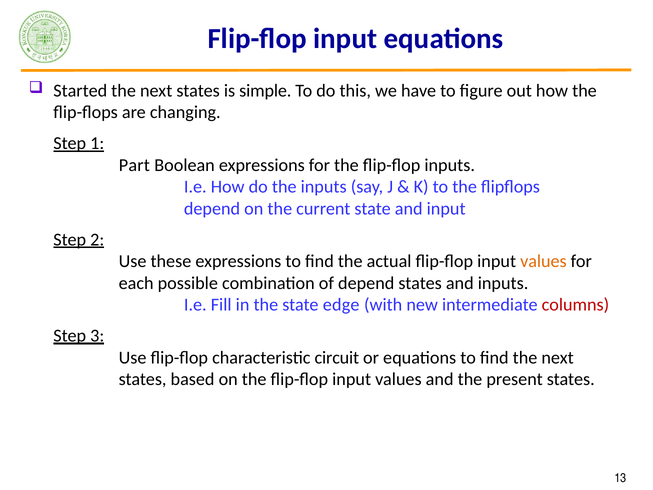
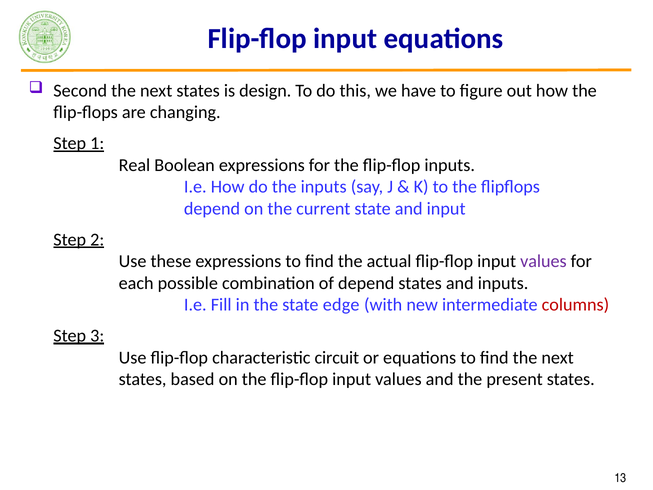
Started: Started -> Second (80, 91)
simple: simple -> design (265, 91)
Part: Part -> Real (134, 165)
values colour: orange -> purple (543, 261)
